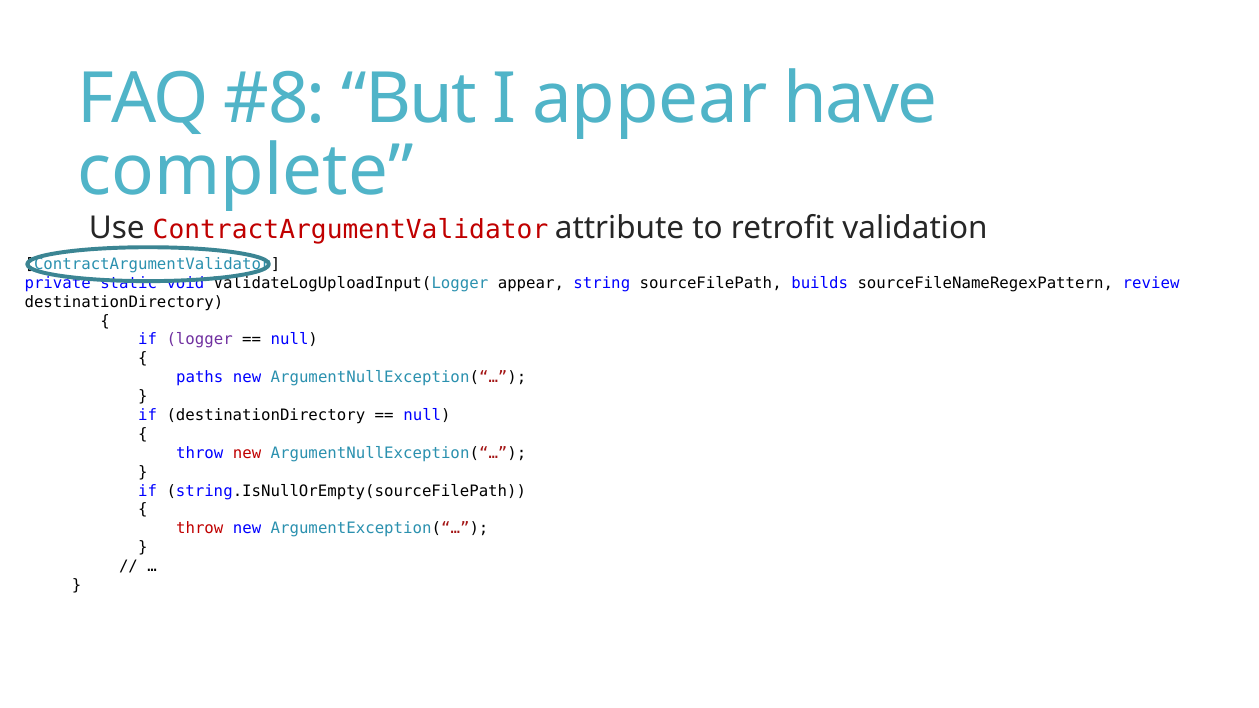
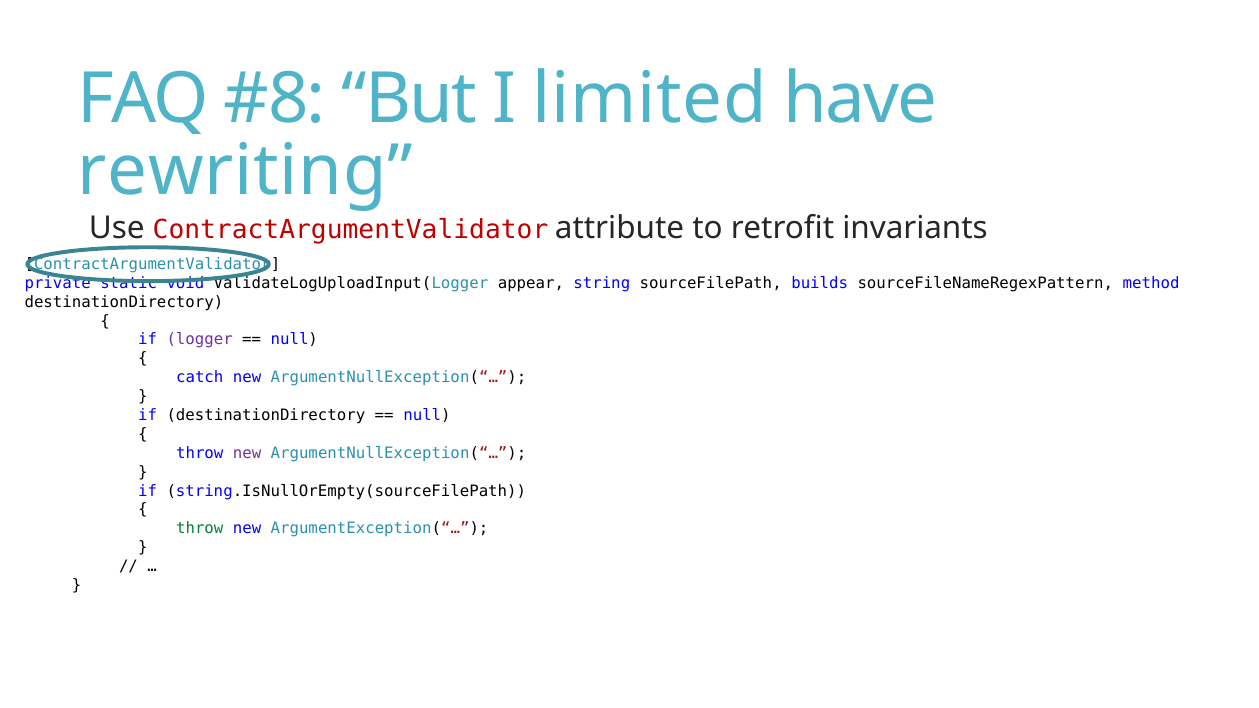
I appear: appear -> limited (650, 99)
complete: complete -> rewriting (245, 172)
validation: validation -> invariants (915, 228)
review: review -> method (1151, 283)
paths: paths -> catch (200, 378)
new colour: red -> purple (247, 453)
throw colour: red -> green (200, 529)
